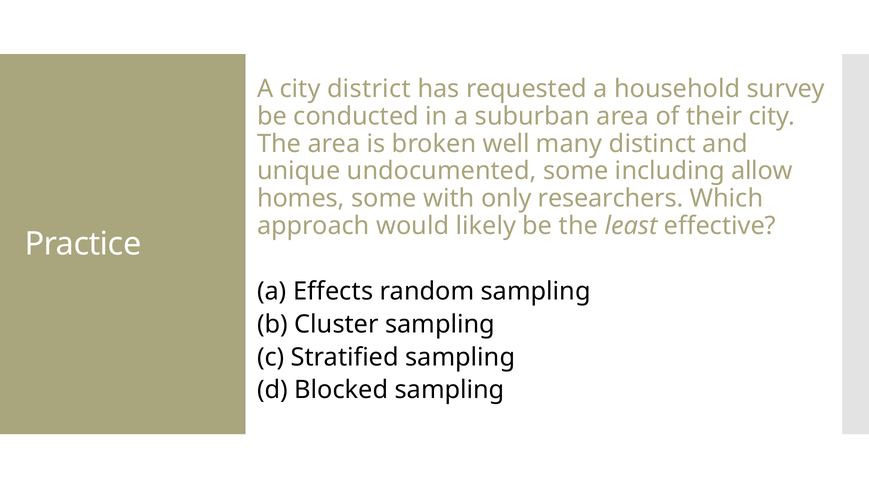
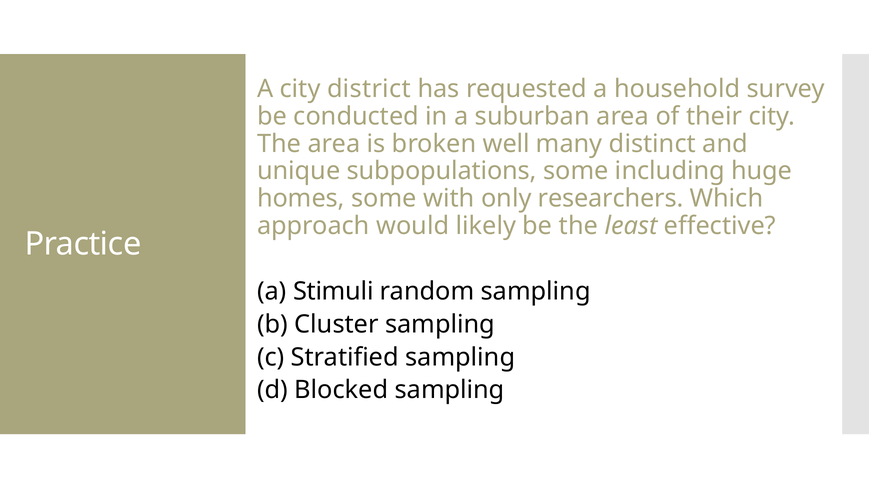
undocumented: undocumented -> subpopulations (442, 171)
allow: allow -> huge (762, 171)
Effects: Effects -> Stimuli (333, 291)
